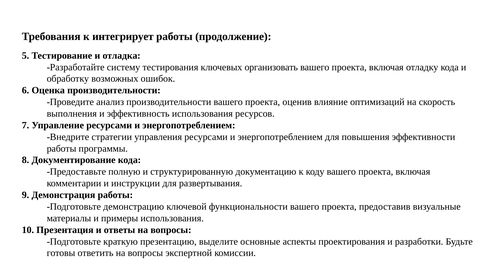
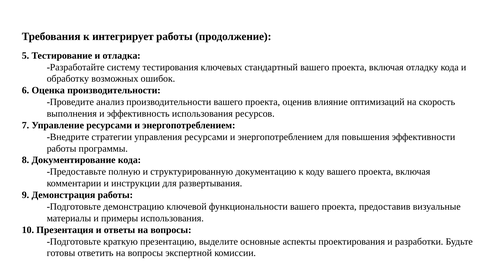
организовать: организовать -> стандартный (271, 67)
